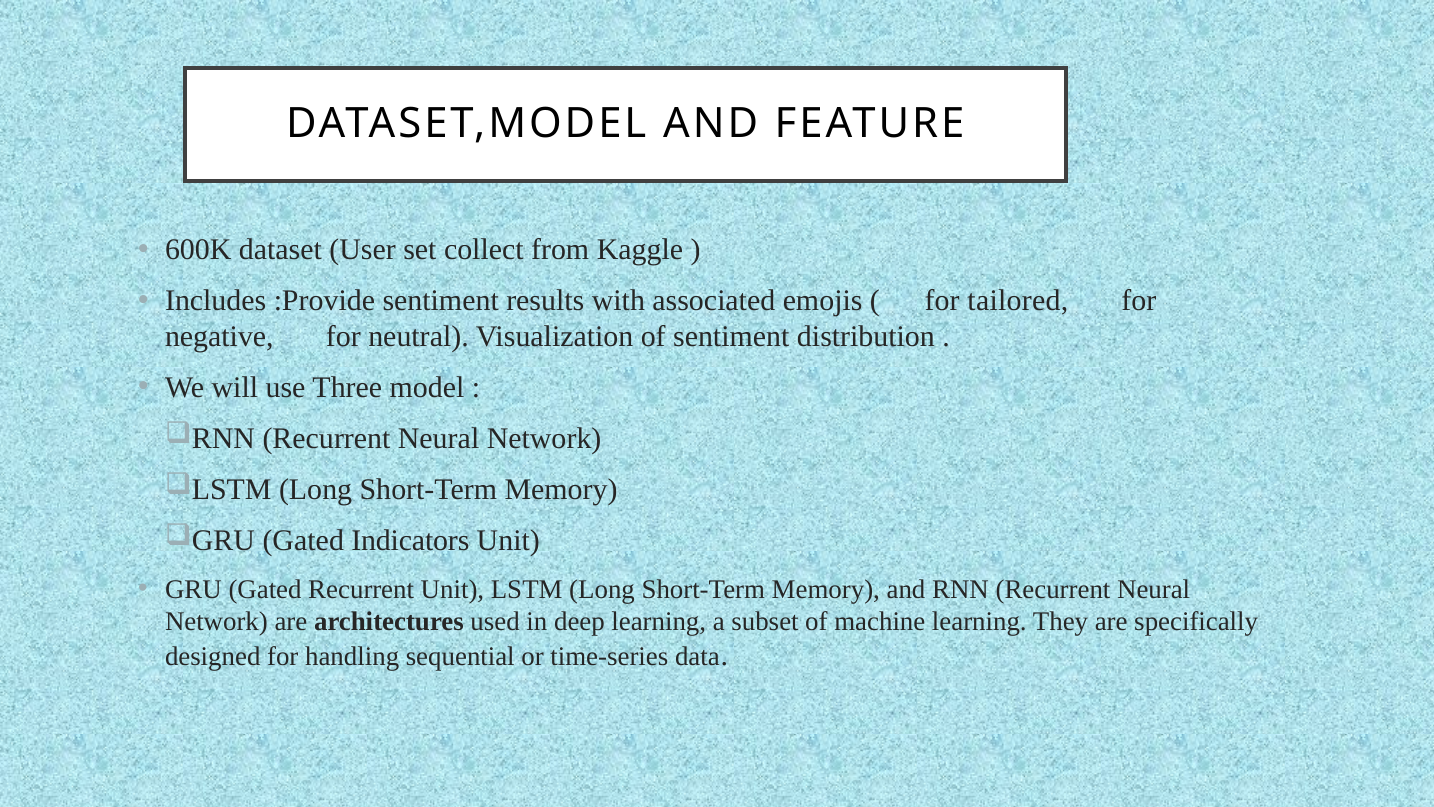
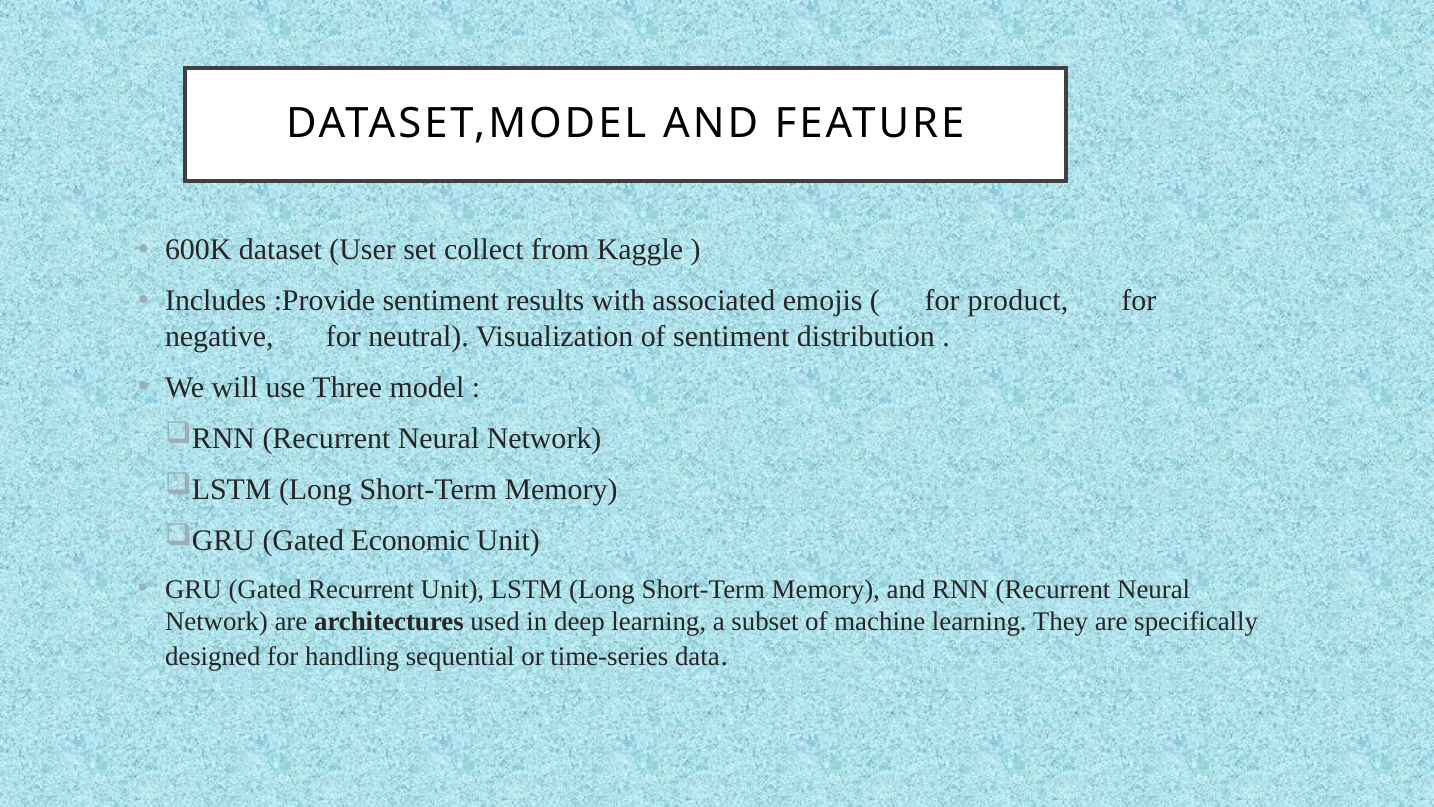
tailored: tailored -> product (1018, 301)
Indicators: Indicators -> Economic (410, 540)
